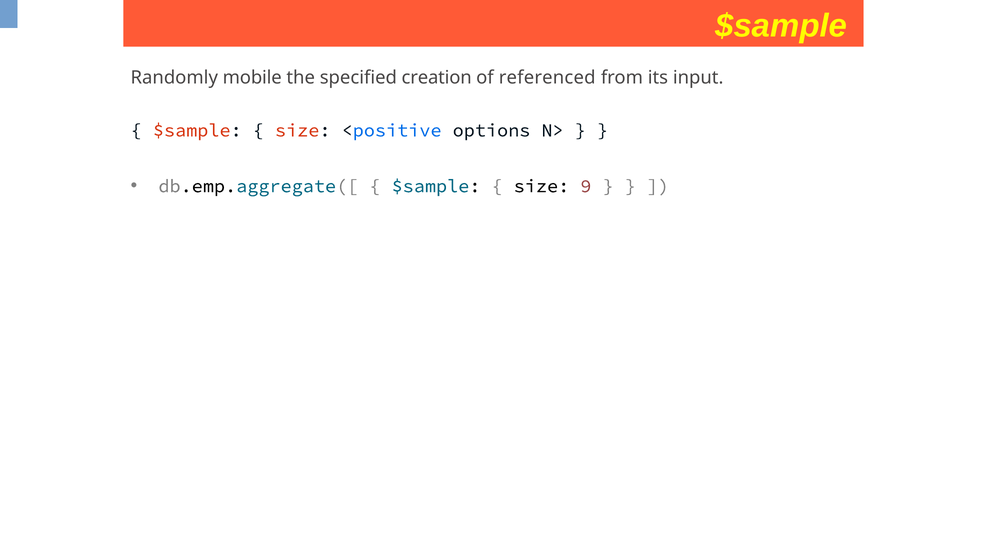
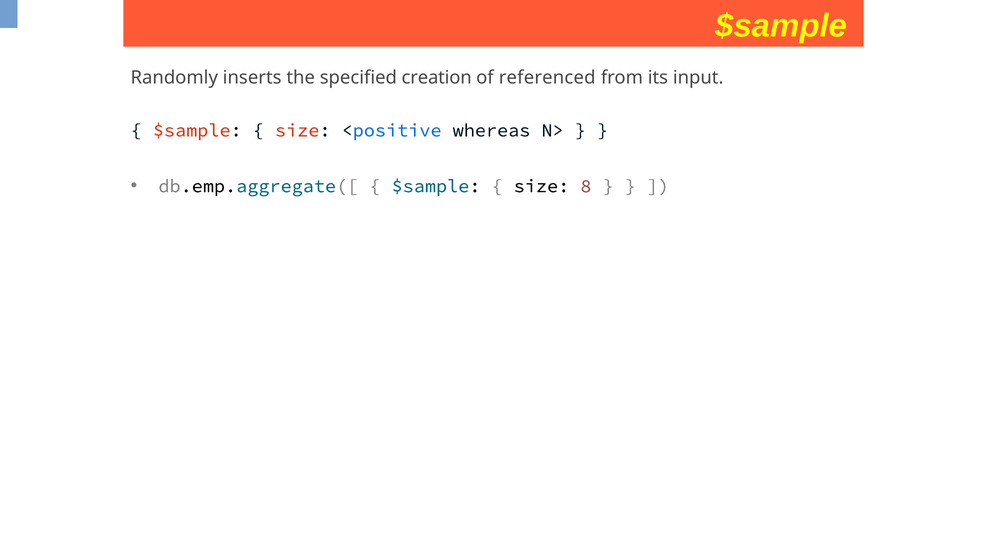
mobile: mobile -> inserts (252, 78)
options: options -> whereas (492, 130)
9: 9 -> 8 (586, 186)
